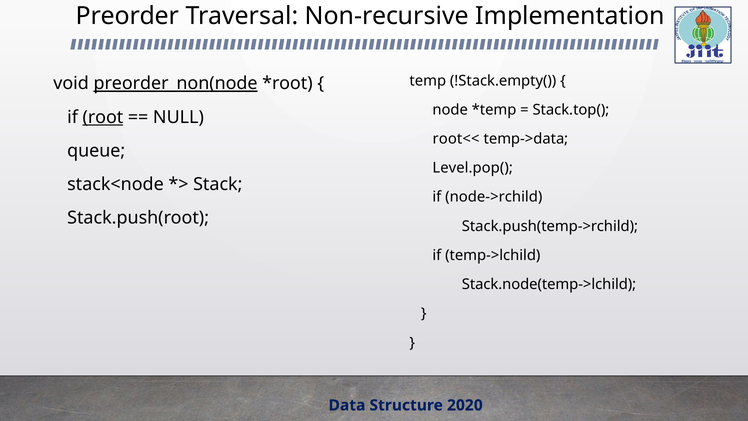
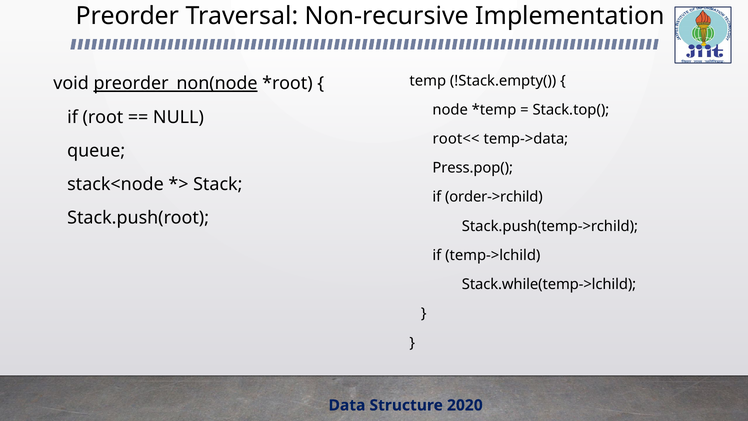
root underline: present -> none (103, 117)
Level.pop(: Level.pop( -> Press.pop( (473, 168)
node->rchild: node->rchild -> order->rchild (494, 197)
Stack.node(temp->lchild: Stack.node(temp->lchild -> Stack.while(temp->lchild (549, 284)
